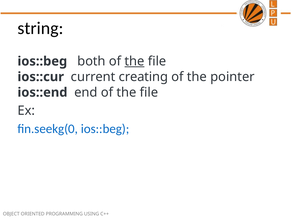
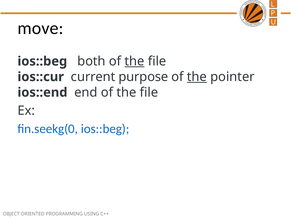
string: string -> move (40, 28)
creating: creating -> purpose (143, 77)
the underline: none -> present (197, 77)
